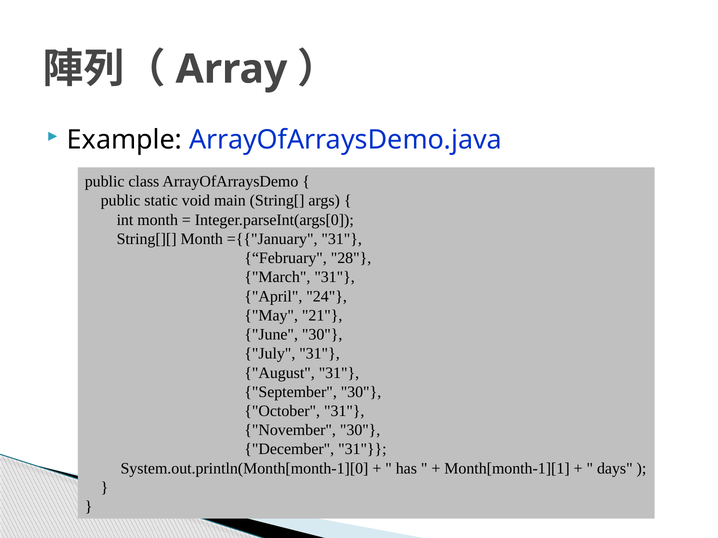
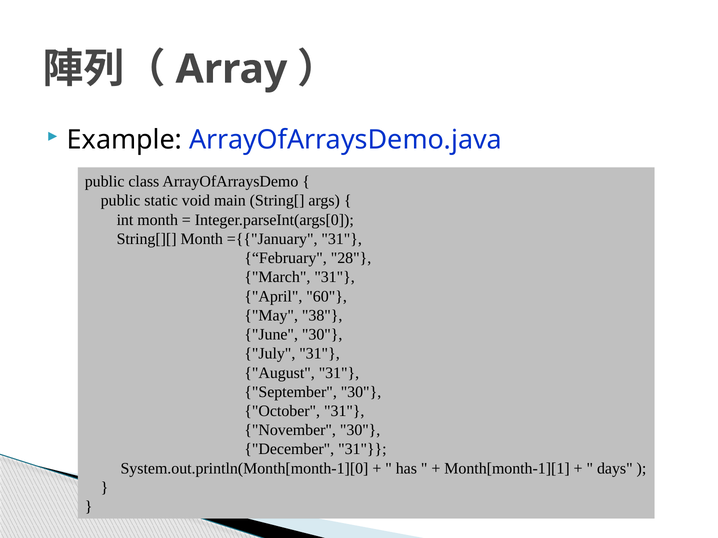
24: 24 -> 60 (327, 297)
21: 21 -> 38 (322, 316)
